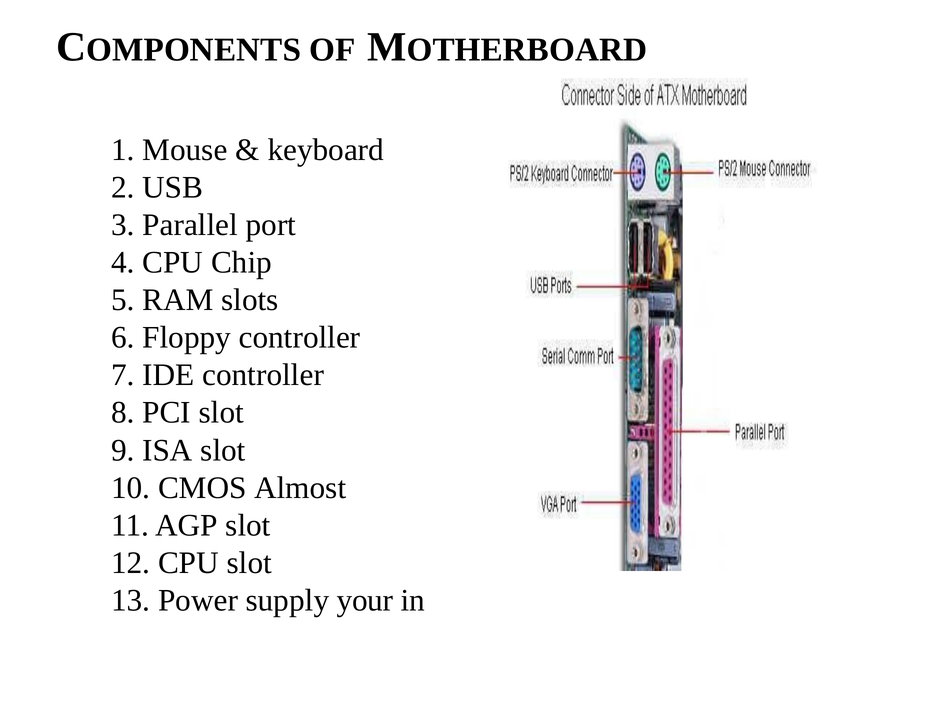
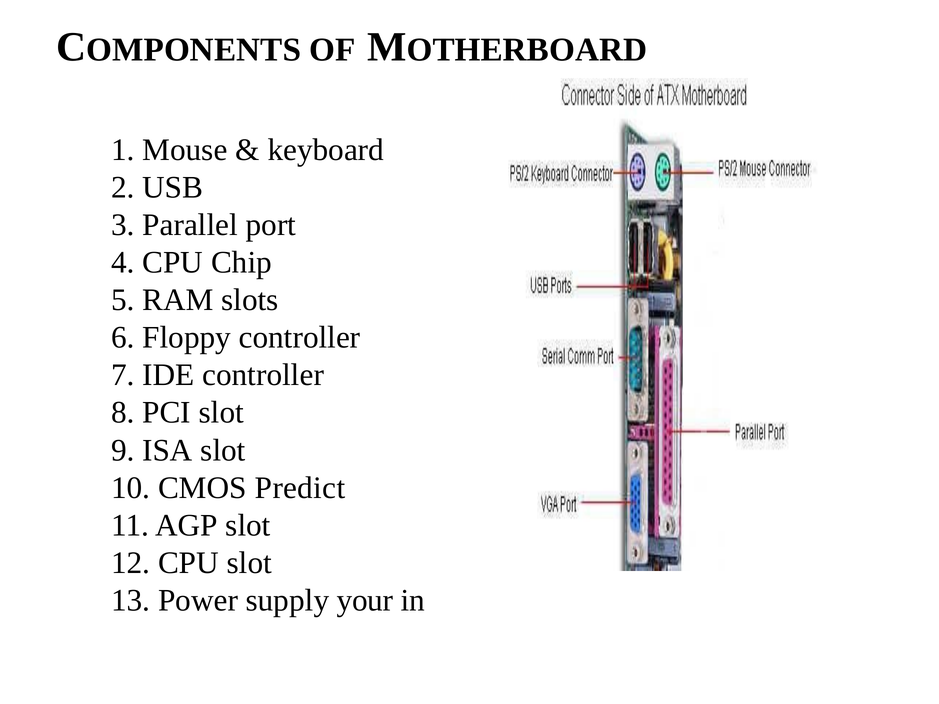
Almost: Almost -> Predict (300, 488)
